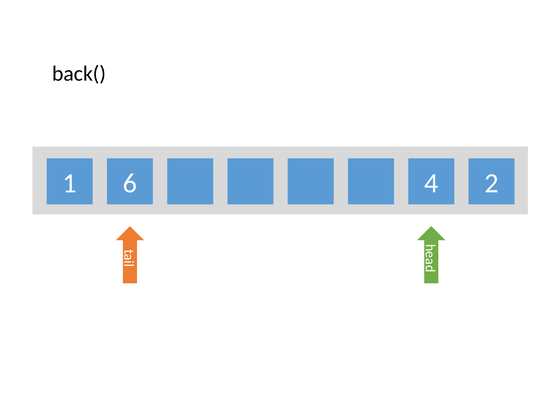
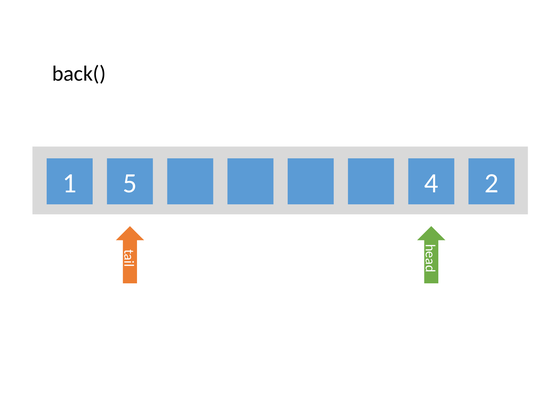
6: 6 -> 5 (130, 183)
